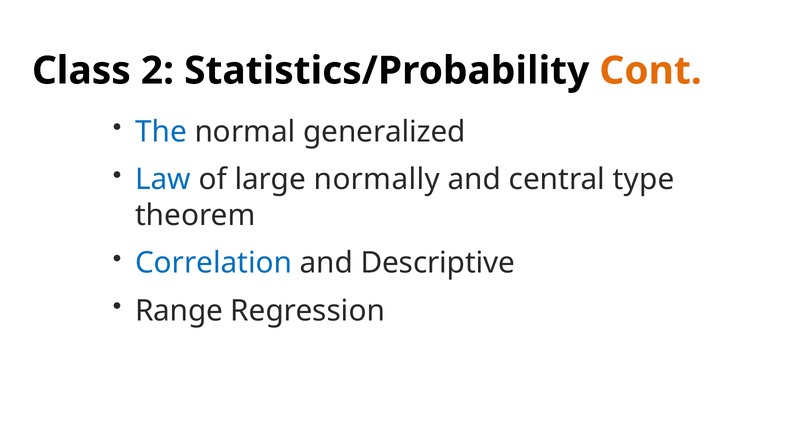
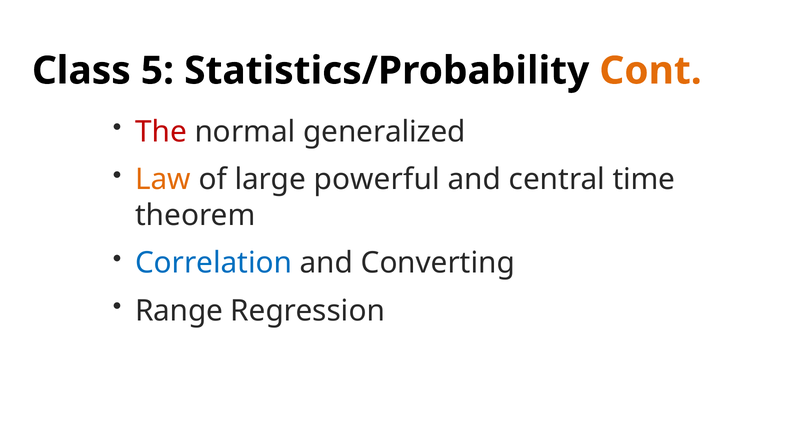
2: 2 -> 5 (157, 71)
The colour: blue -> red (161, 132)
Law colour: blue -> orange (163, 179)
normally: normally -> powerful (377, 179)
type: type -> time (644, 179)
Descriptive: Descriptive -> Converting (438, 263)
